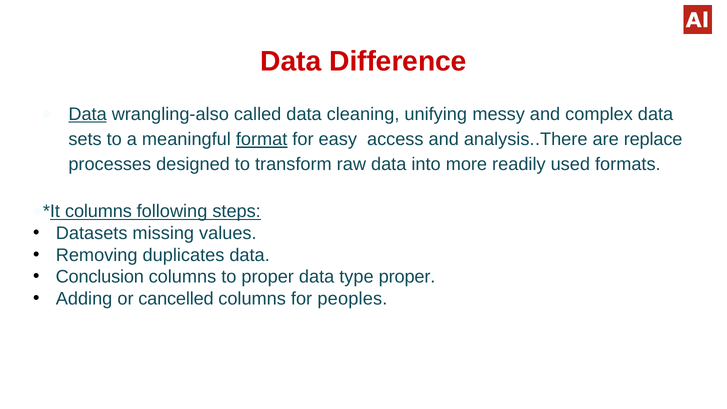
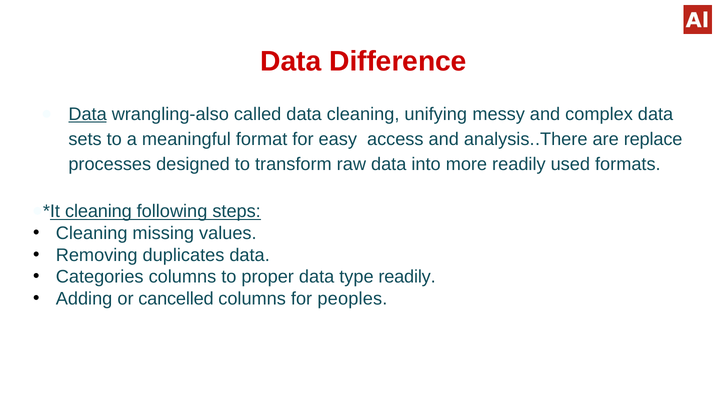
format underline: present -> none (262, 139)
columns: columns -> cleaning (98, 211)
Datasets: Datasets -> Cleaning (92, 233)
Conclusion: Conclusion -> Categories (100, 277)
type proper: proper -> readily (407, 277)
